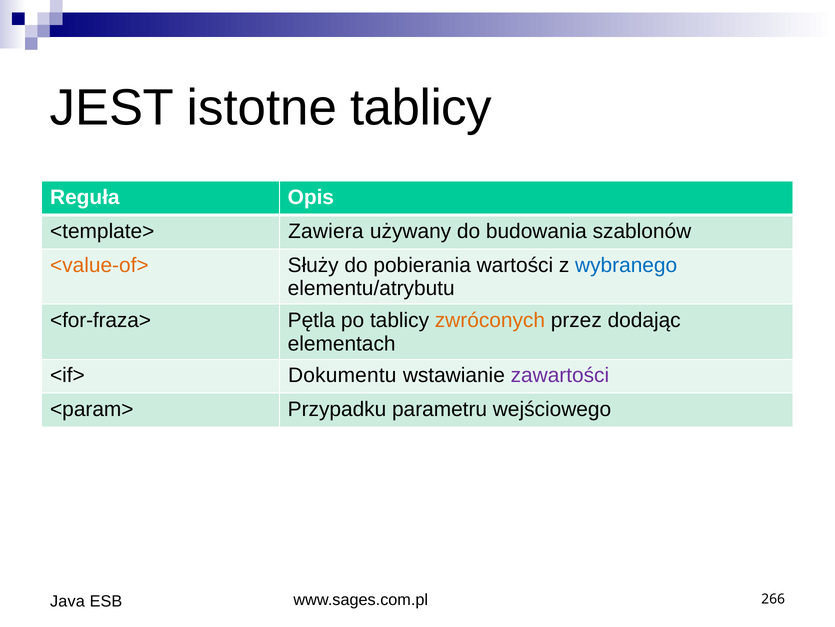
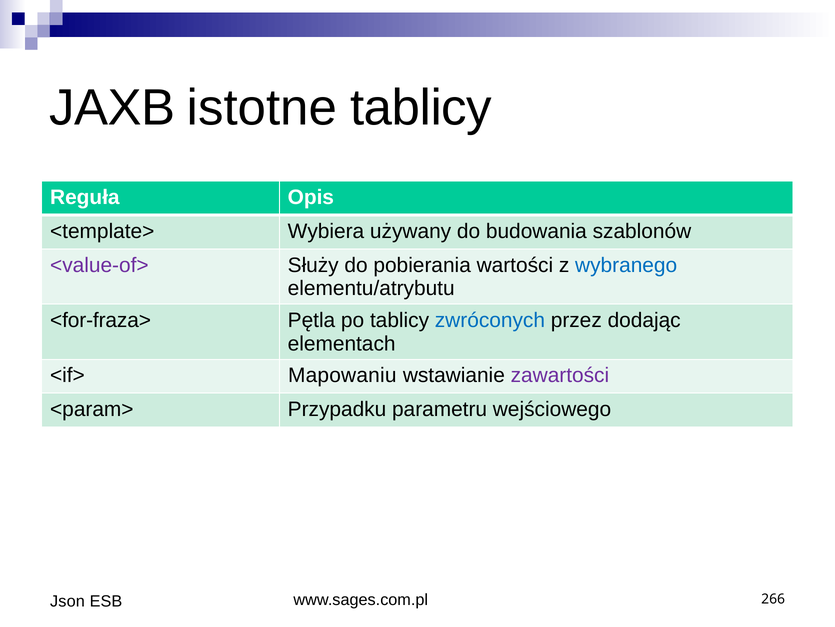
JEST: JEST -> JAXB (112, 108)
Zawiera: Zawiera -> Wybiera (326, 231)
<value-of> colour: orange -> purple (99, 265)
zwróconych colour: orange -> blue (490, 320)
Dokumentu: Dokumentu -> Mapowaniu (342, 375)
Java: Java -> Json (67, 601)
